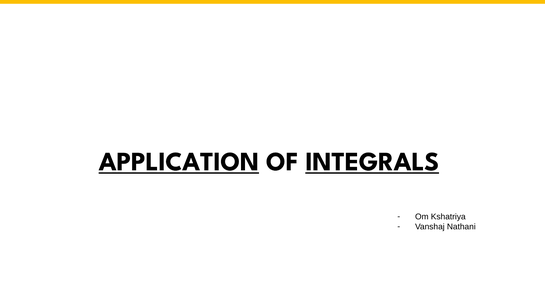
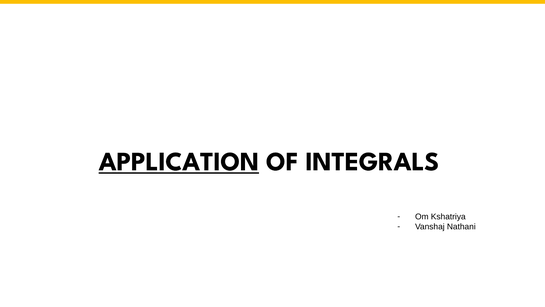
INTEGRALS underline: present -> none (372, 161)
